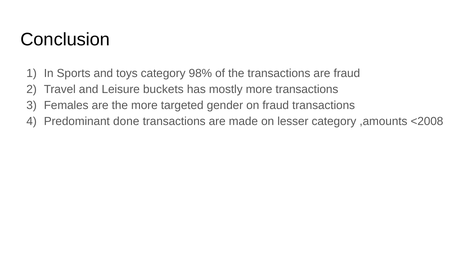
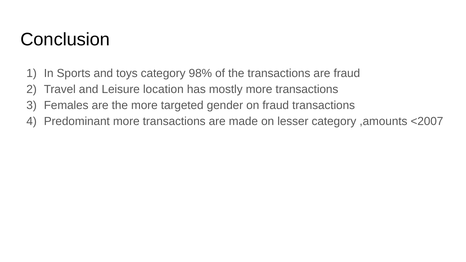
buckets: buckets -> location (163, 89)
Predominant done: done -> more (126, 121)
<2008: <2008 -> <2007 (427, 121)
